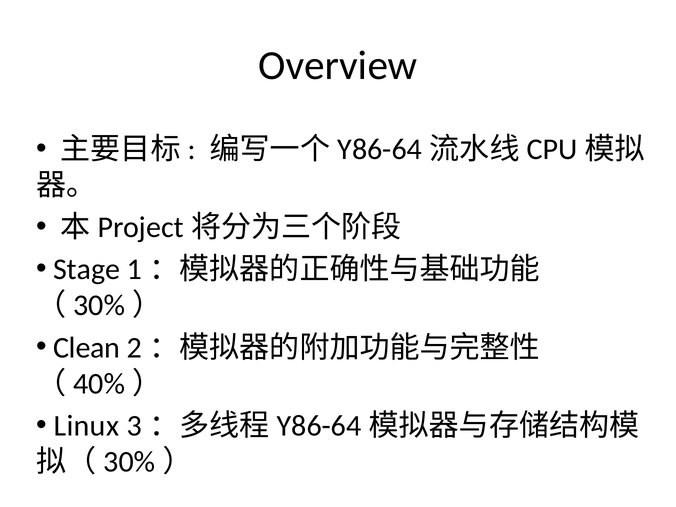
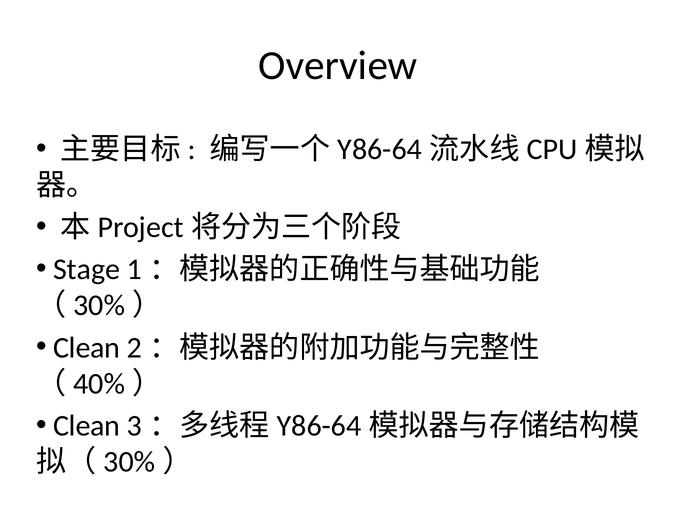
Linux: Linux -> Clean (87, 426)
